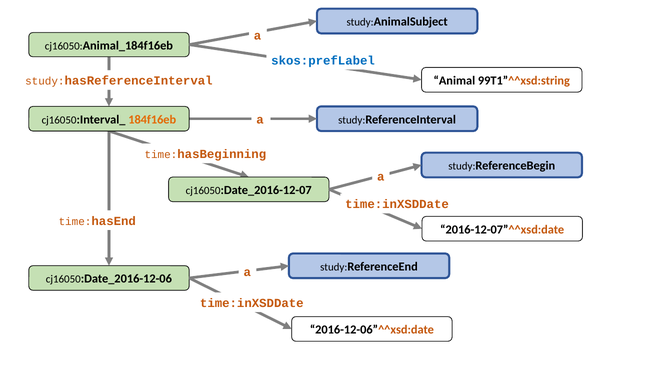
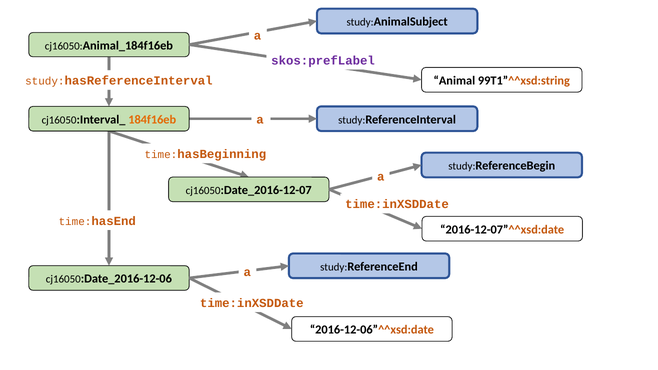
skos:prefLabel colour: blue -> purple (323, 61)
